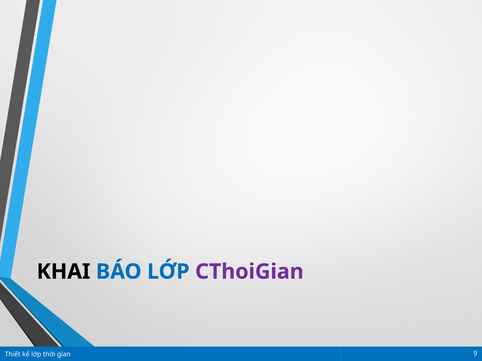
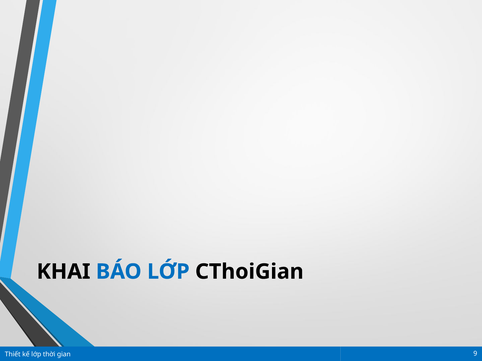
CThoiGian colour: purple -> black (249, 272)
